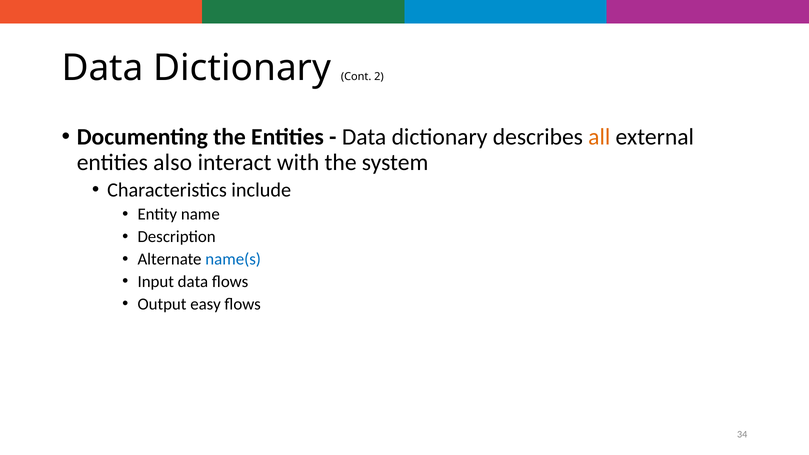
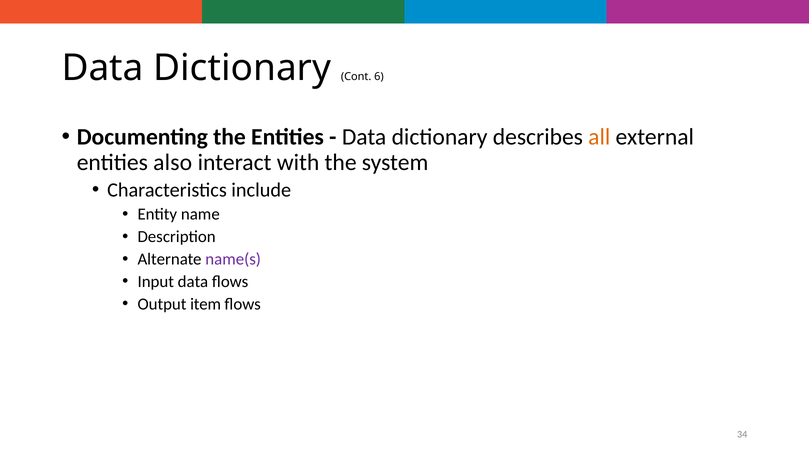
2: 2 -> 6 (379, 77)
name(s colour: blue -> purple (233, 259)
easy: easy -> item (206, 304)
